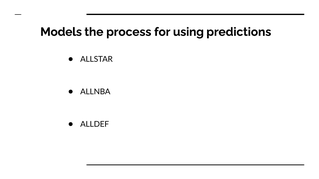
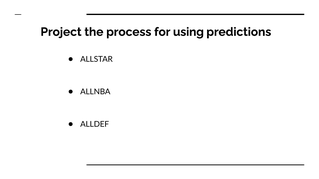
Models: Models -> Project (61, 32)
